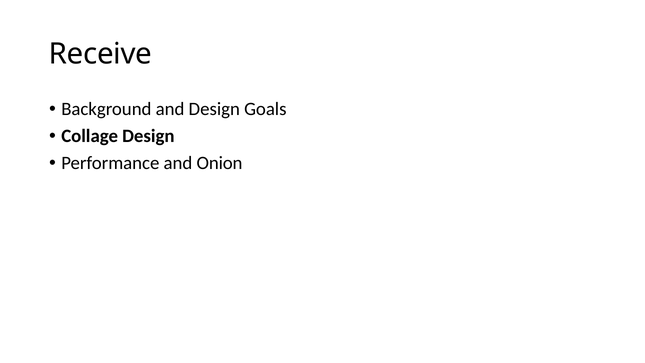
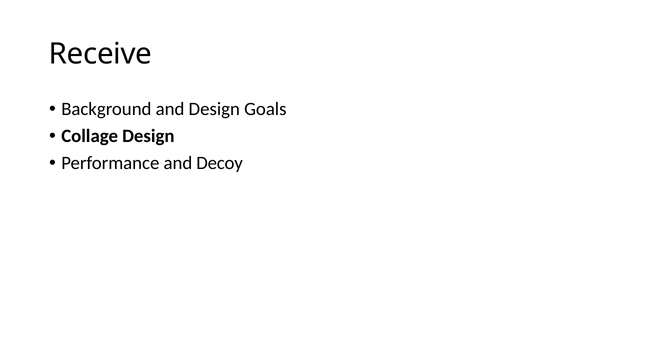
Onion: Onion -> Decoy (220, 163)
